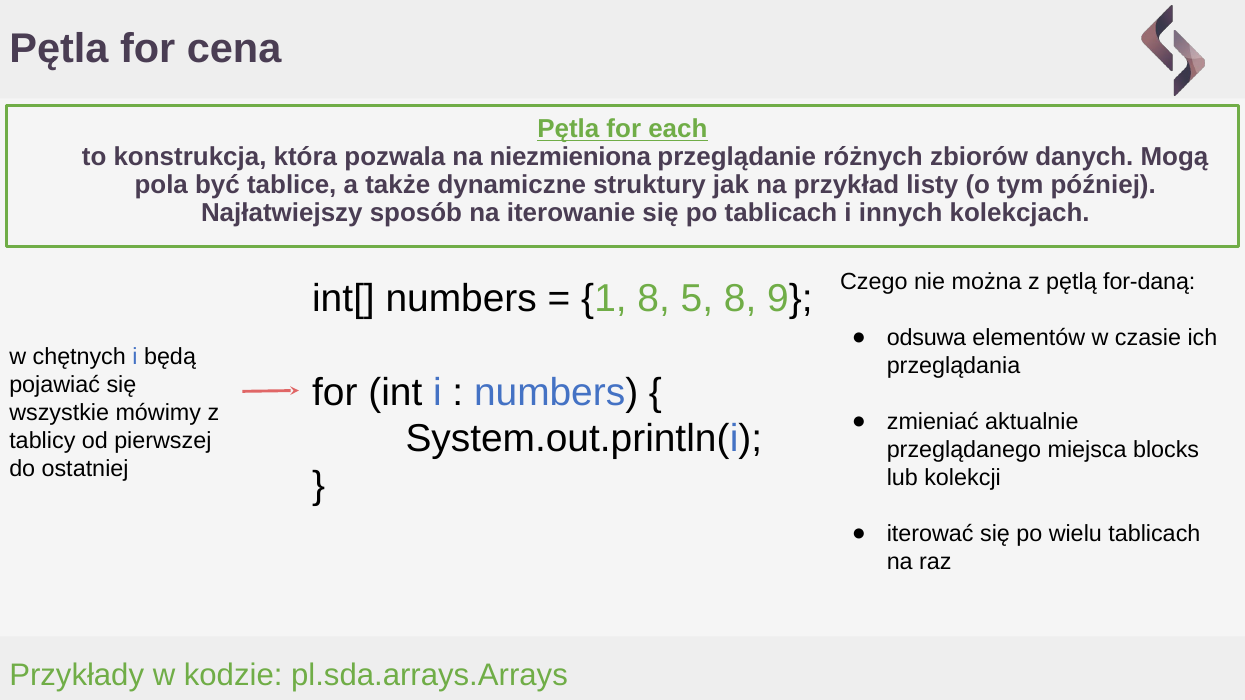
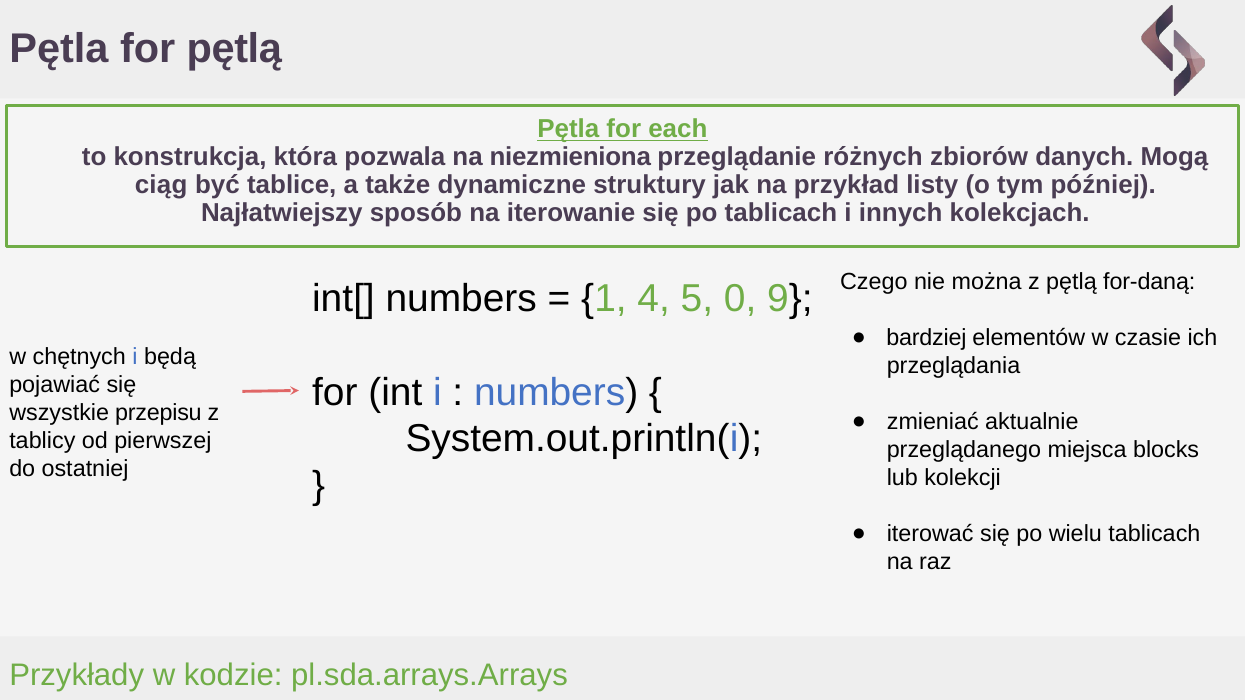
for cena: cena -> pętlą (234, 49)
pola: pola -> ciąg (161, 185)
1 8: 8 -> 4 (654, 299)
5 8: 8 -> 0 (740, 299)
odsuwa: odsuwa -> bardziej (926, 338)
mówimy: mówimy -> przepisu (158, 413)
